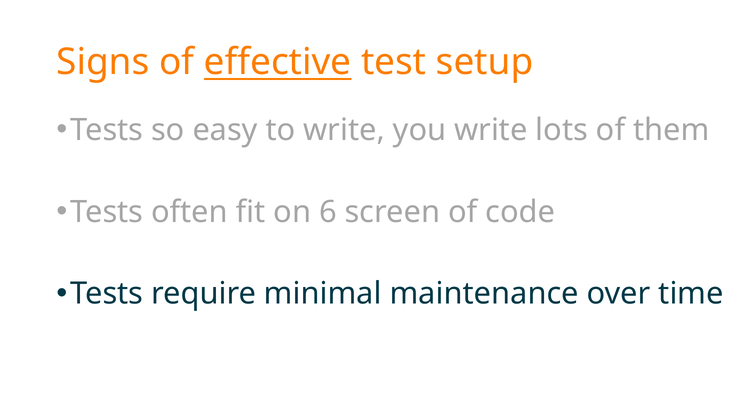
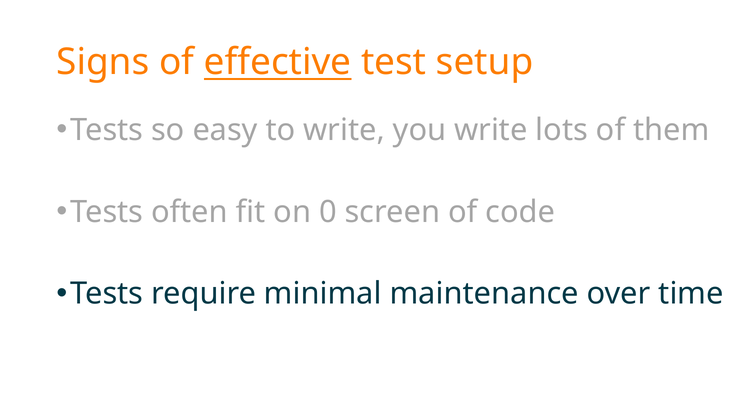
6: 6 -> 0 (328, 212)
